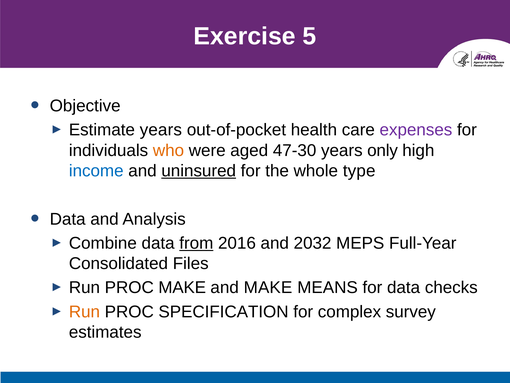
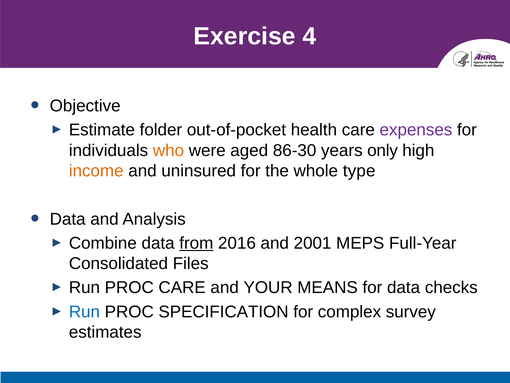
5: 5 -> 4 (309, 36)
Estimate years: years -> folder (161, 130)
47-30: 47-30 -> 86-30 (295, 150)
income colour: blue -> orange (96, 171)
uninsured underline: present -> none (199, 171)
2032: 2032 -> 2001 (313, 243)
PROC MAKE: MAKE -> CARE (182, 287)
and MAKE: MAKE -> YOUR (268, 287)
Run colour: orange -> blue (84, 311)
